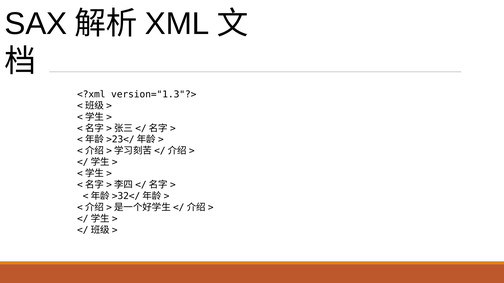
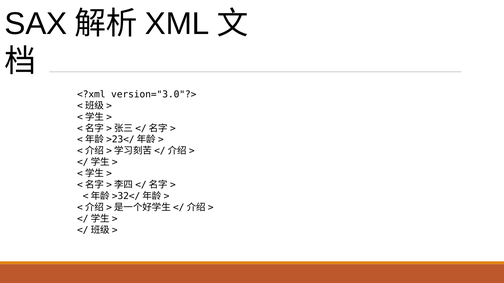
version="1.3"?>: version="1.3"?> -> version="3.0"?> (154, 94)
